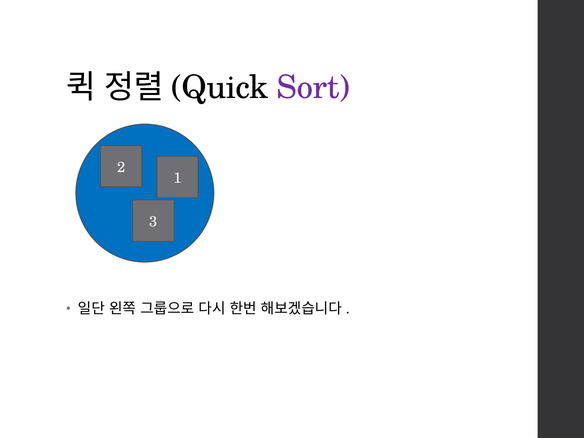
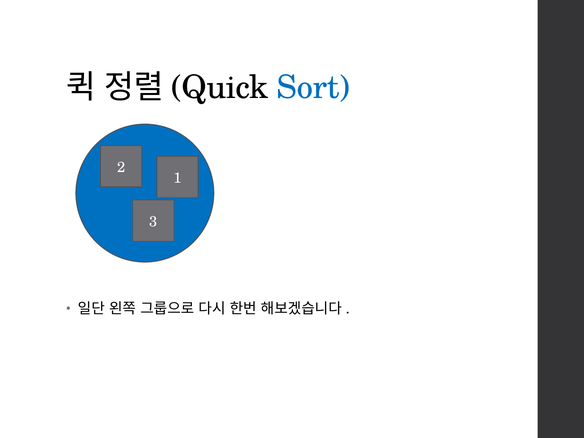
Sort colour: purple -> blue (313, 87)
